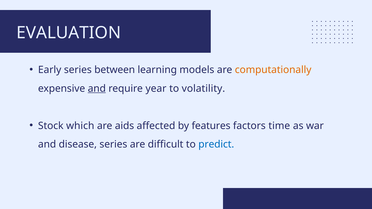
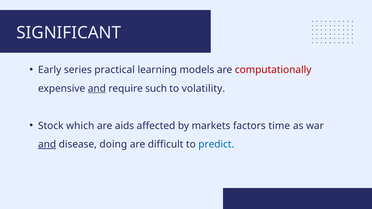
EVALUATION: EVALUATION -> SIGNIFICANT (69, 33)
between: between -> practical (115, 70)
computationally colour: orange -> red (273, 70)
year: year -> such (156, 89)
features: features -> markets (211, 126)
and underline: none -> present (47, 144)
disease series: series -> doing (113, 144)
